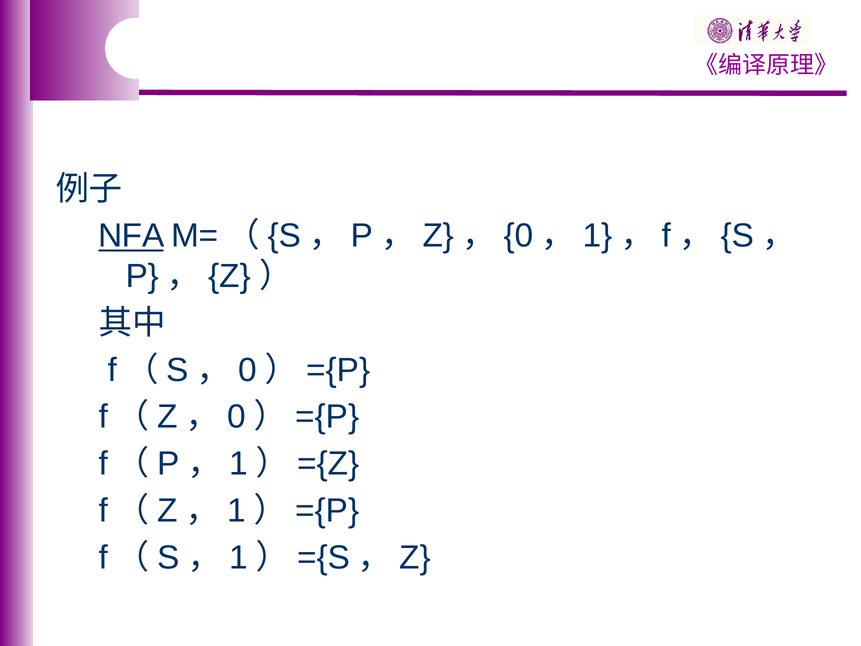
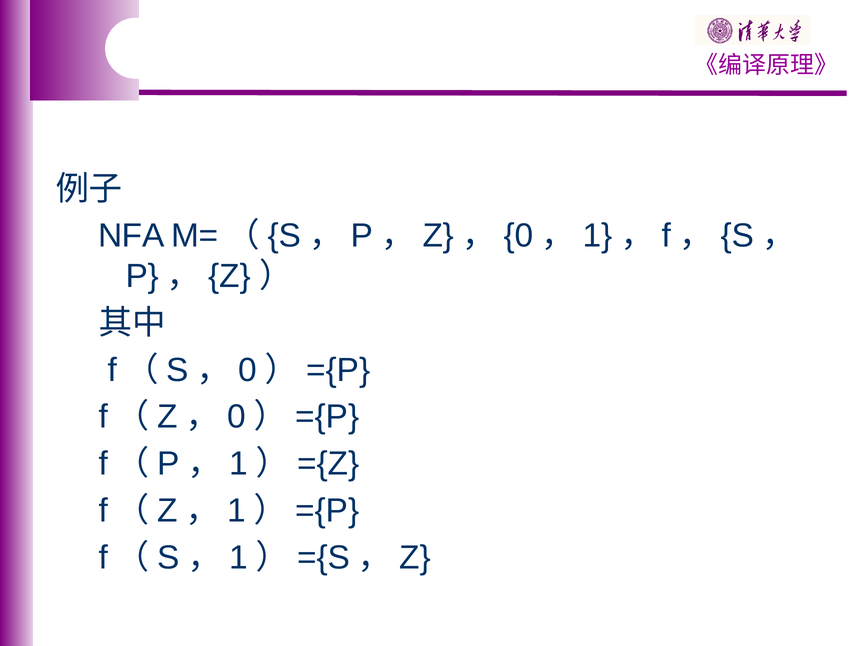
NFA underline: present -> none (131, 236)
